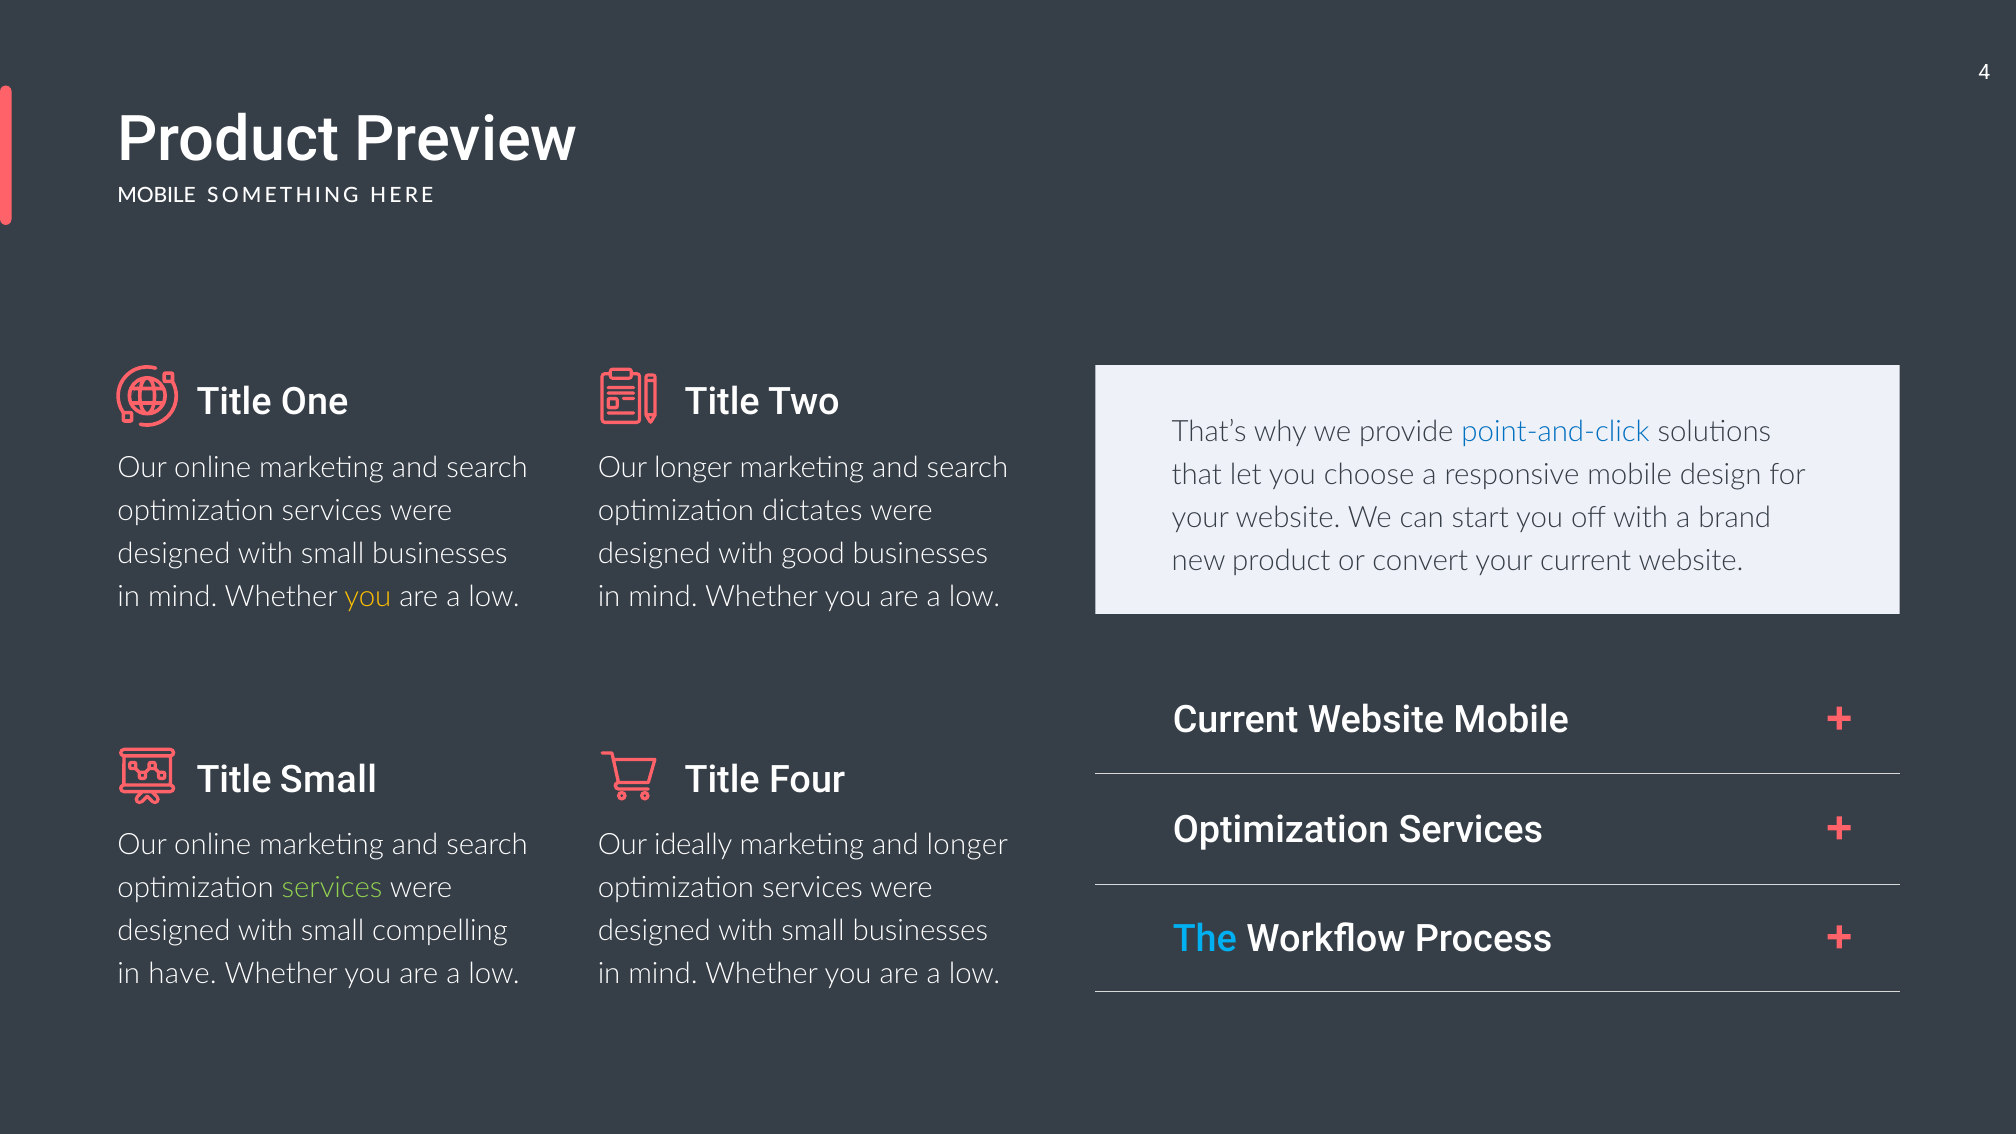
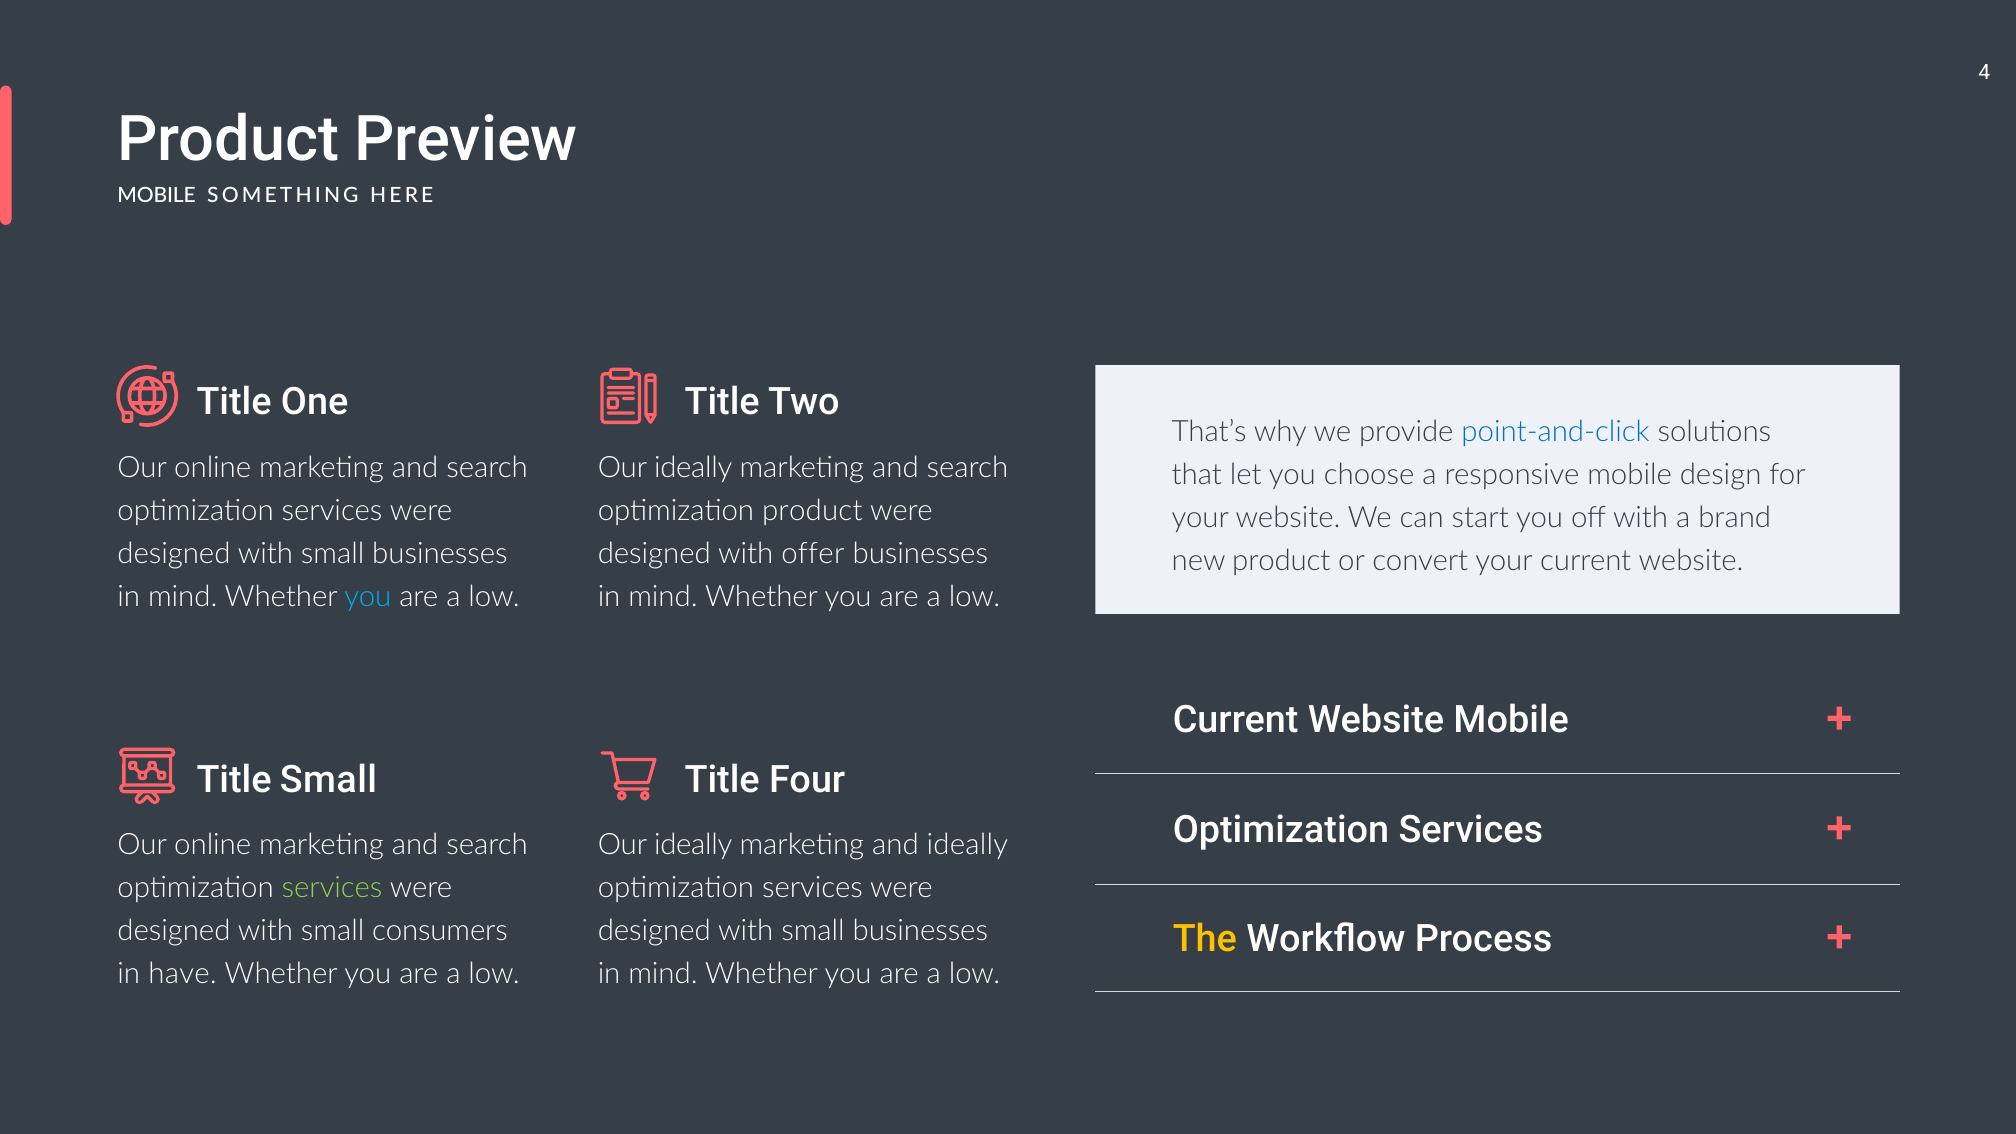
longer: longer -> ideally (693, 468)
optimization dictates: dictates -> product (812, 511)
good: good -> offer (813, 554)
you colour: yellow -> light blue (368, 596)
and longer: longer -> ideally (967, 845)
compelling: compelling -> consumers (440, 931)
The colour: light blue -> yellow (1205, 939)
